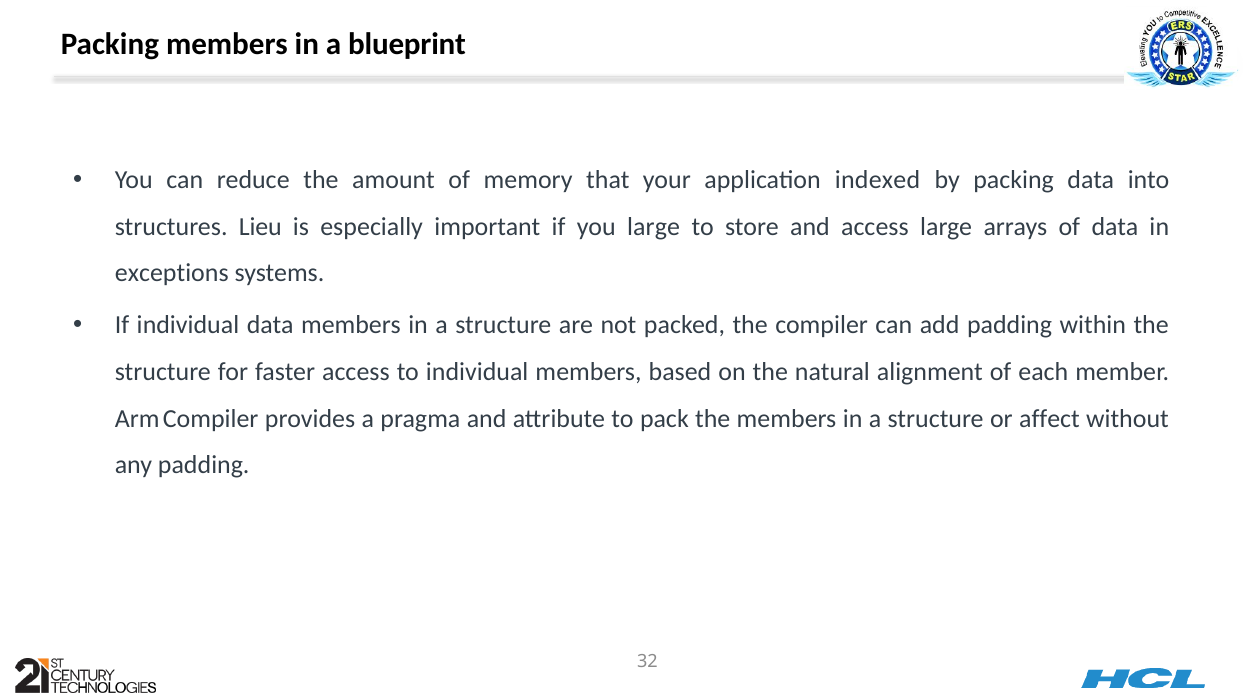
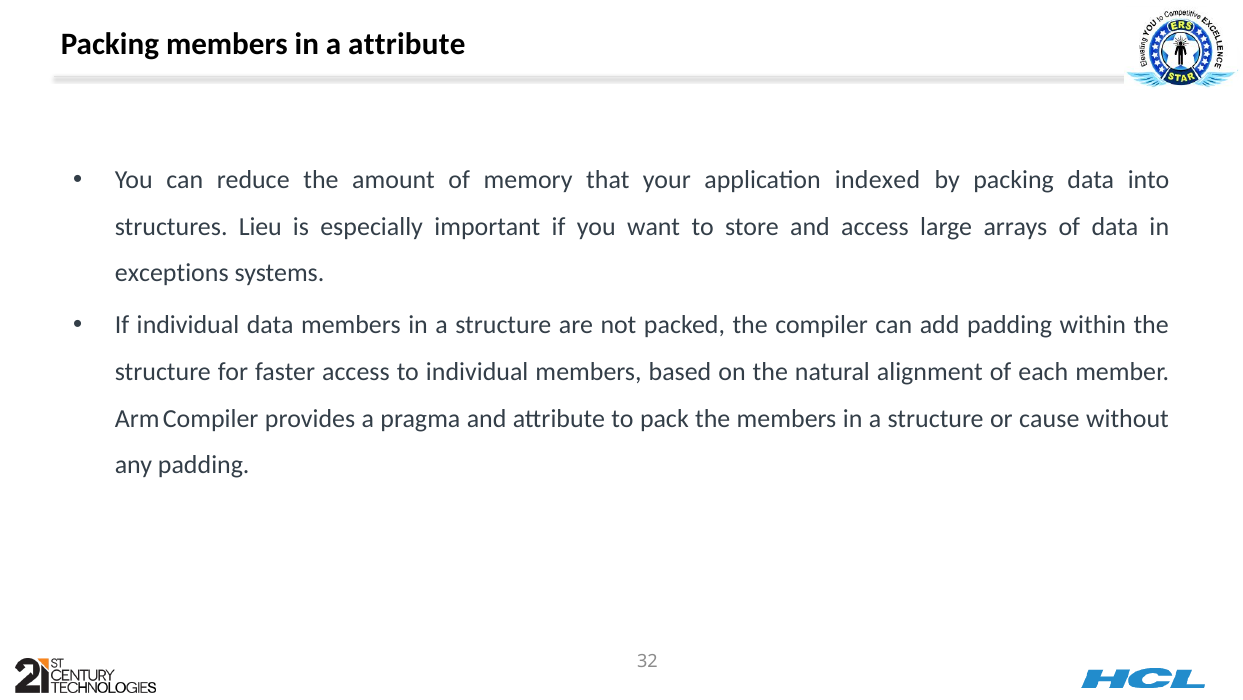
a blueprint: blueprint -> attribute (407, 44)
you large: large -> want (654, 227)
affect: affect -> cause (1049, 418)
